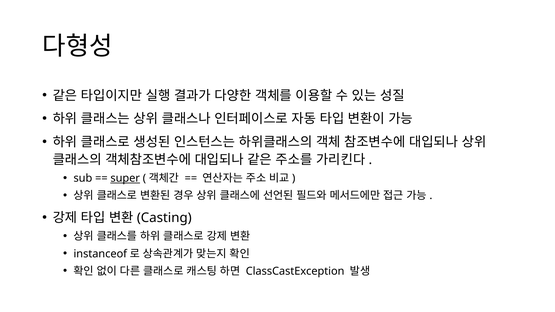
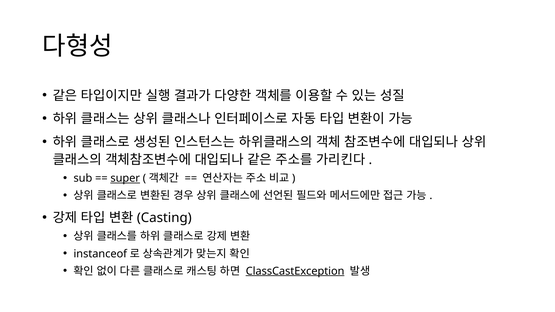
ClassCastException underline: none -> present (295, 271)
